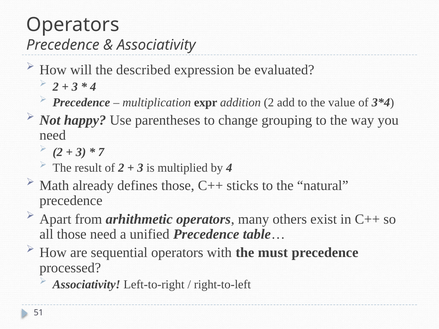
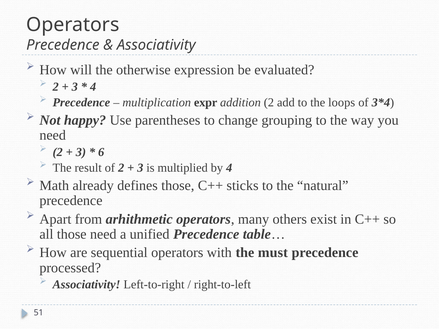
described: described -> otherwise (143, 70)
value: value -> loops (342, 103)
7: 7 -> 6 (101, 152)
